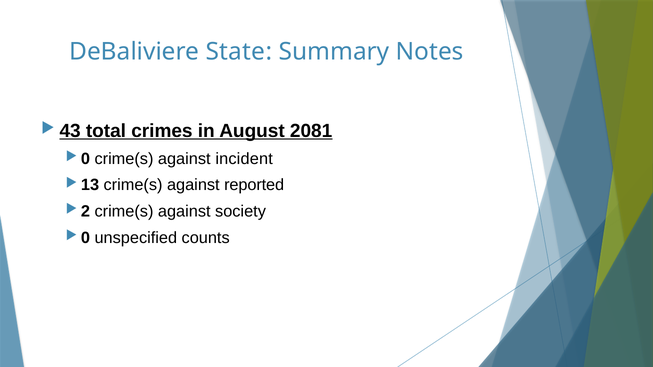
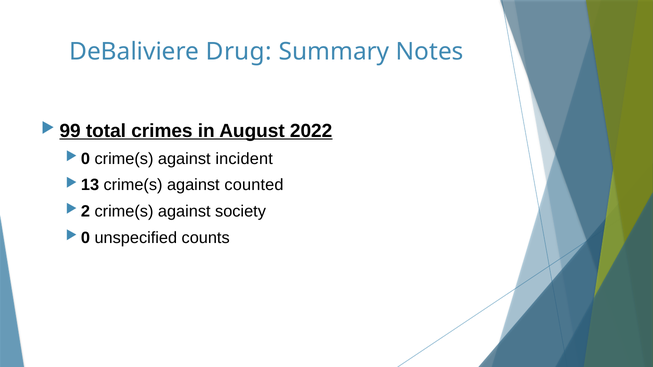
State: State -> Drug (239, 51)
43: 43 -> 99 (70, 131)
2081: 2081 -> 2022 (311, 131)
reported: reported -> counted (254, 185)
